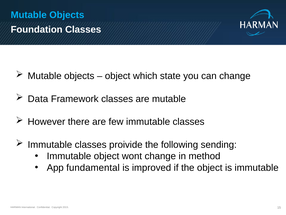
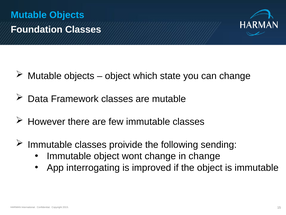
in method: method -> change (204, 156)
fundamental: fundamental -> interrogating (93, 167)
